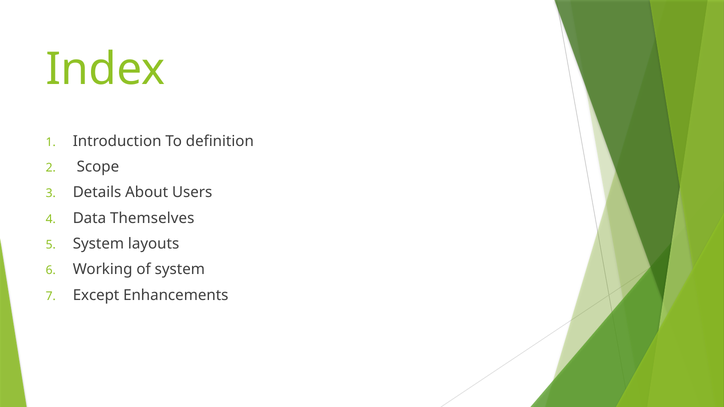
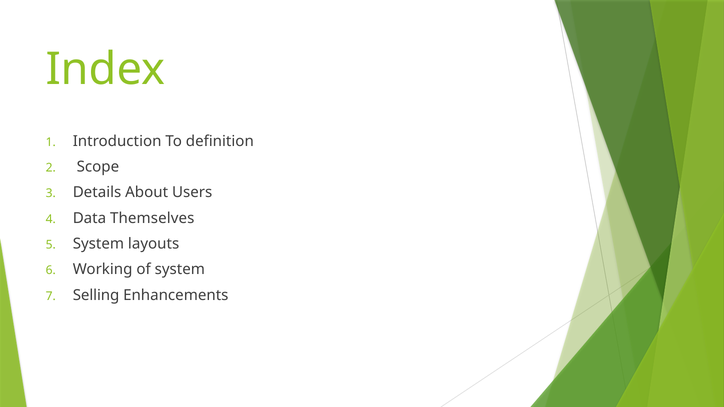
Except: Except -> Selling (96, 295)
